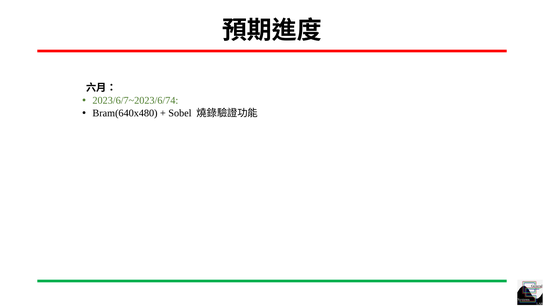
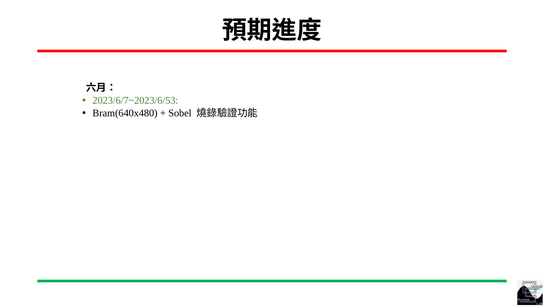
2023/6/7~2023/6/74: 2023/6/7~2023/6/74 -> 2023/6/7~2023/6/53 (135, 100)
